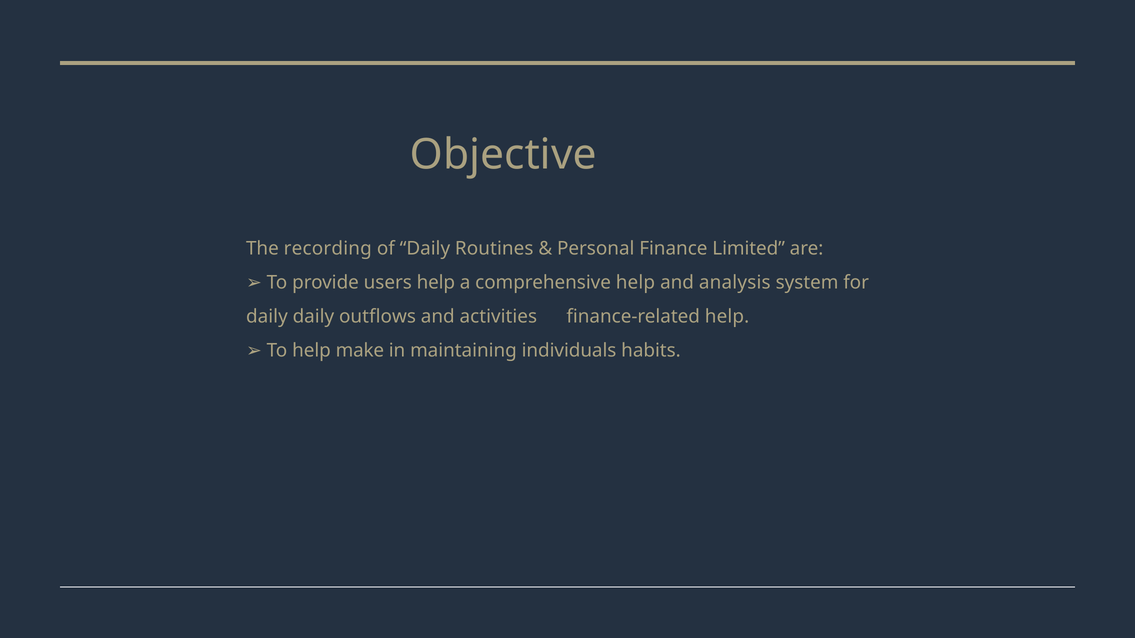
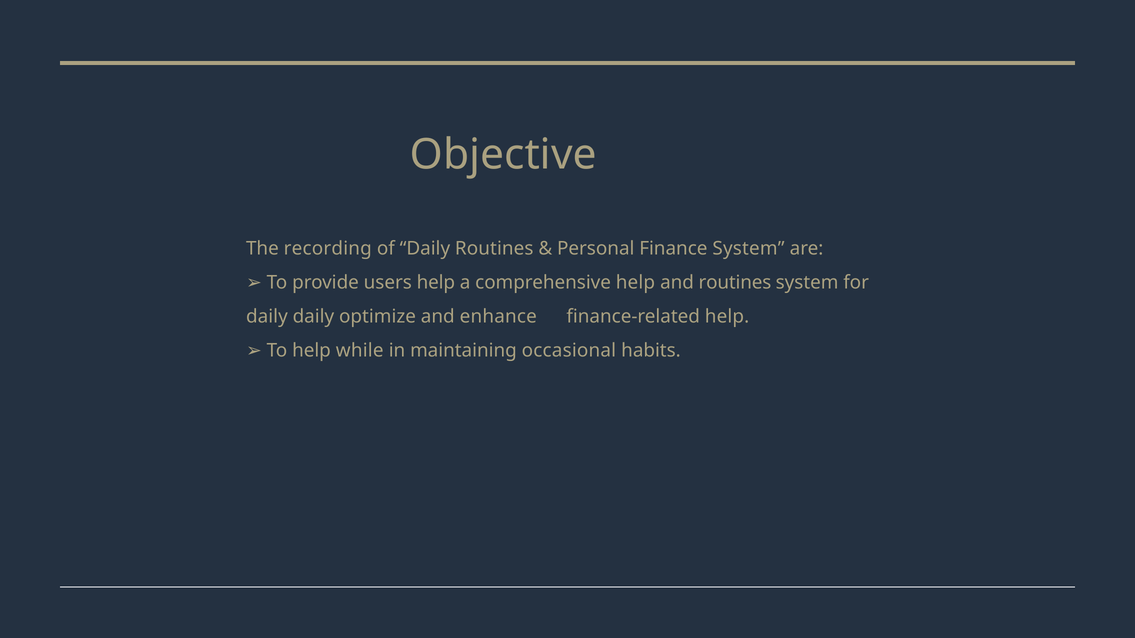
Finance Limited: Limited -> System (749, 249)
and analysis: analysis -> routines (735, 283)
outflows: outflows -> optimize (378, 317)
activities: activities -> enhance (498, 317)
make: make -> while (360, 351)
individuals: individuals -> occasional (569, 351)
